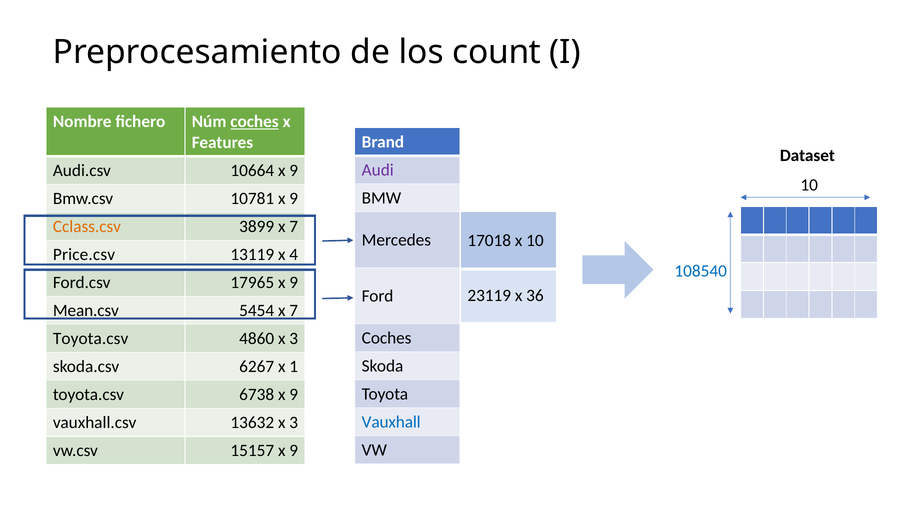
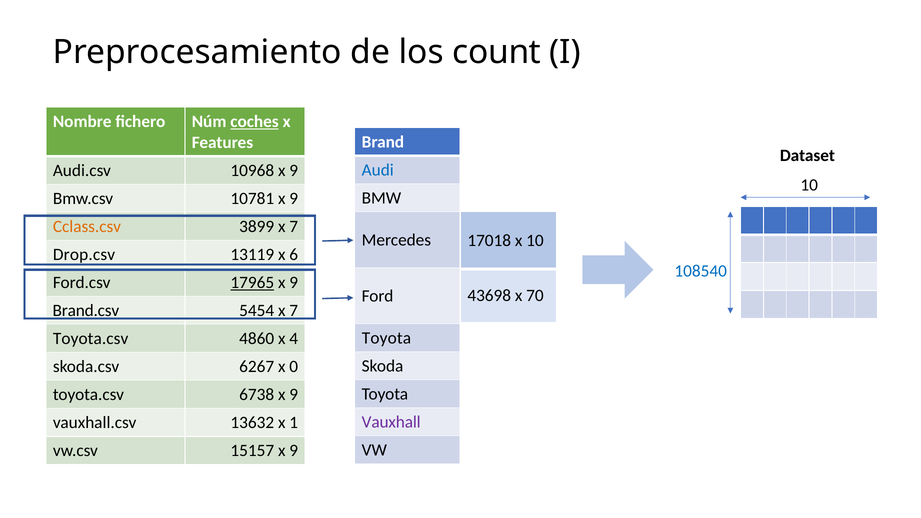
Audi colour: purple -> blue (378, 170)
10664: 10664 -> 10968 (252, 170)
Price.csv: Price.csv -> Drop.csv (84, 255)
4: 4 -> 6 (294, 255)
17965 underline: none -> present (252, 283)
23119: 23119 -> 43698 (489, 295)
36: 36 -> 70 (535, 295)
Mean.csv: Mean.csv -> Brand.csv (86, 311)
Coches: Coches -> Toyota (386, 338)
4860 x 3: 3 -> 4 (294, 339)
1: 1 -> 0 (294, 367)
Vauxhall colour: blue -> purple (391, 422)
13632 x 3: 3 -> 1 (294, 423)
